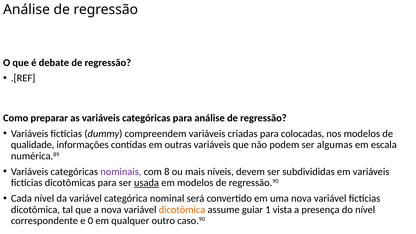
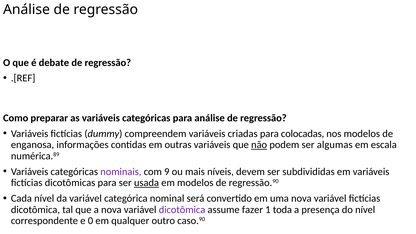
qualidade: qualidade -> enganosa (33, 145)
não underline: none -> present (259, 145)
8: 8 -> 9 (167, 172)
dicotômica colour: orange -> purple (182, 210)
guiar: guiar -> fazer (252, 210)
vista: vista -> toda (282, 210)
